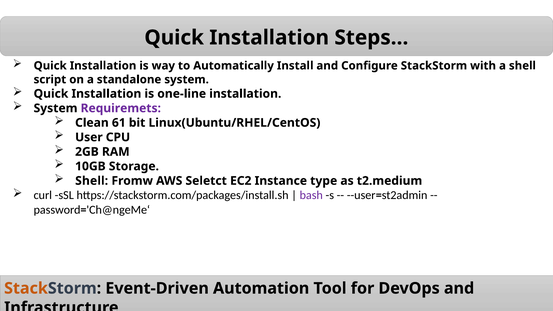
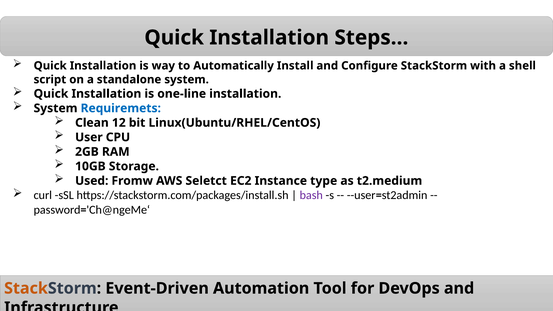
Requiremets colour: purple -> blue (121, 108)
61: 61 -> 12 (119, 123)
Shell: Shell -> Used (92, 181)
